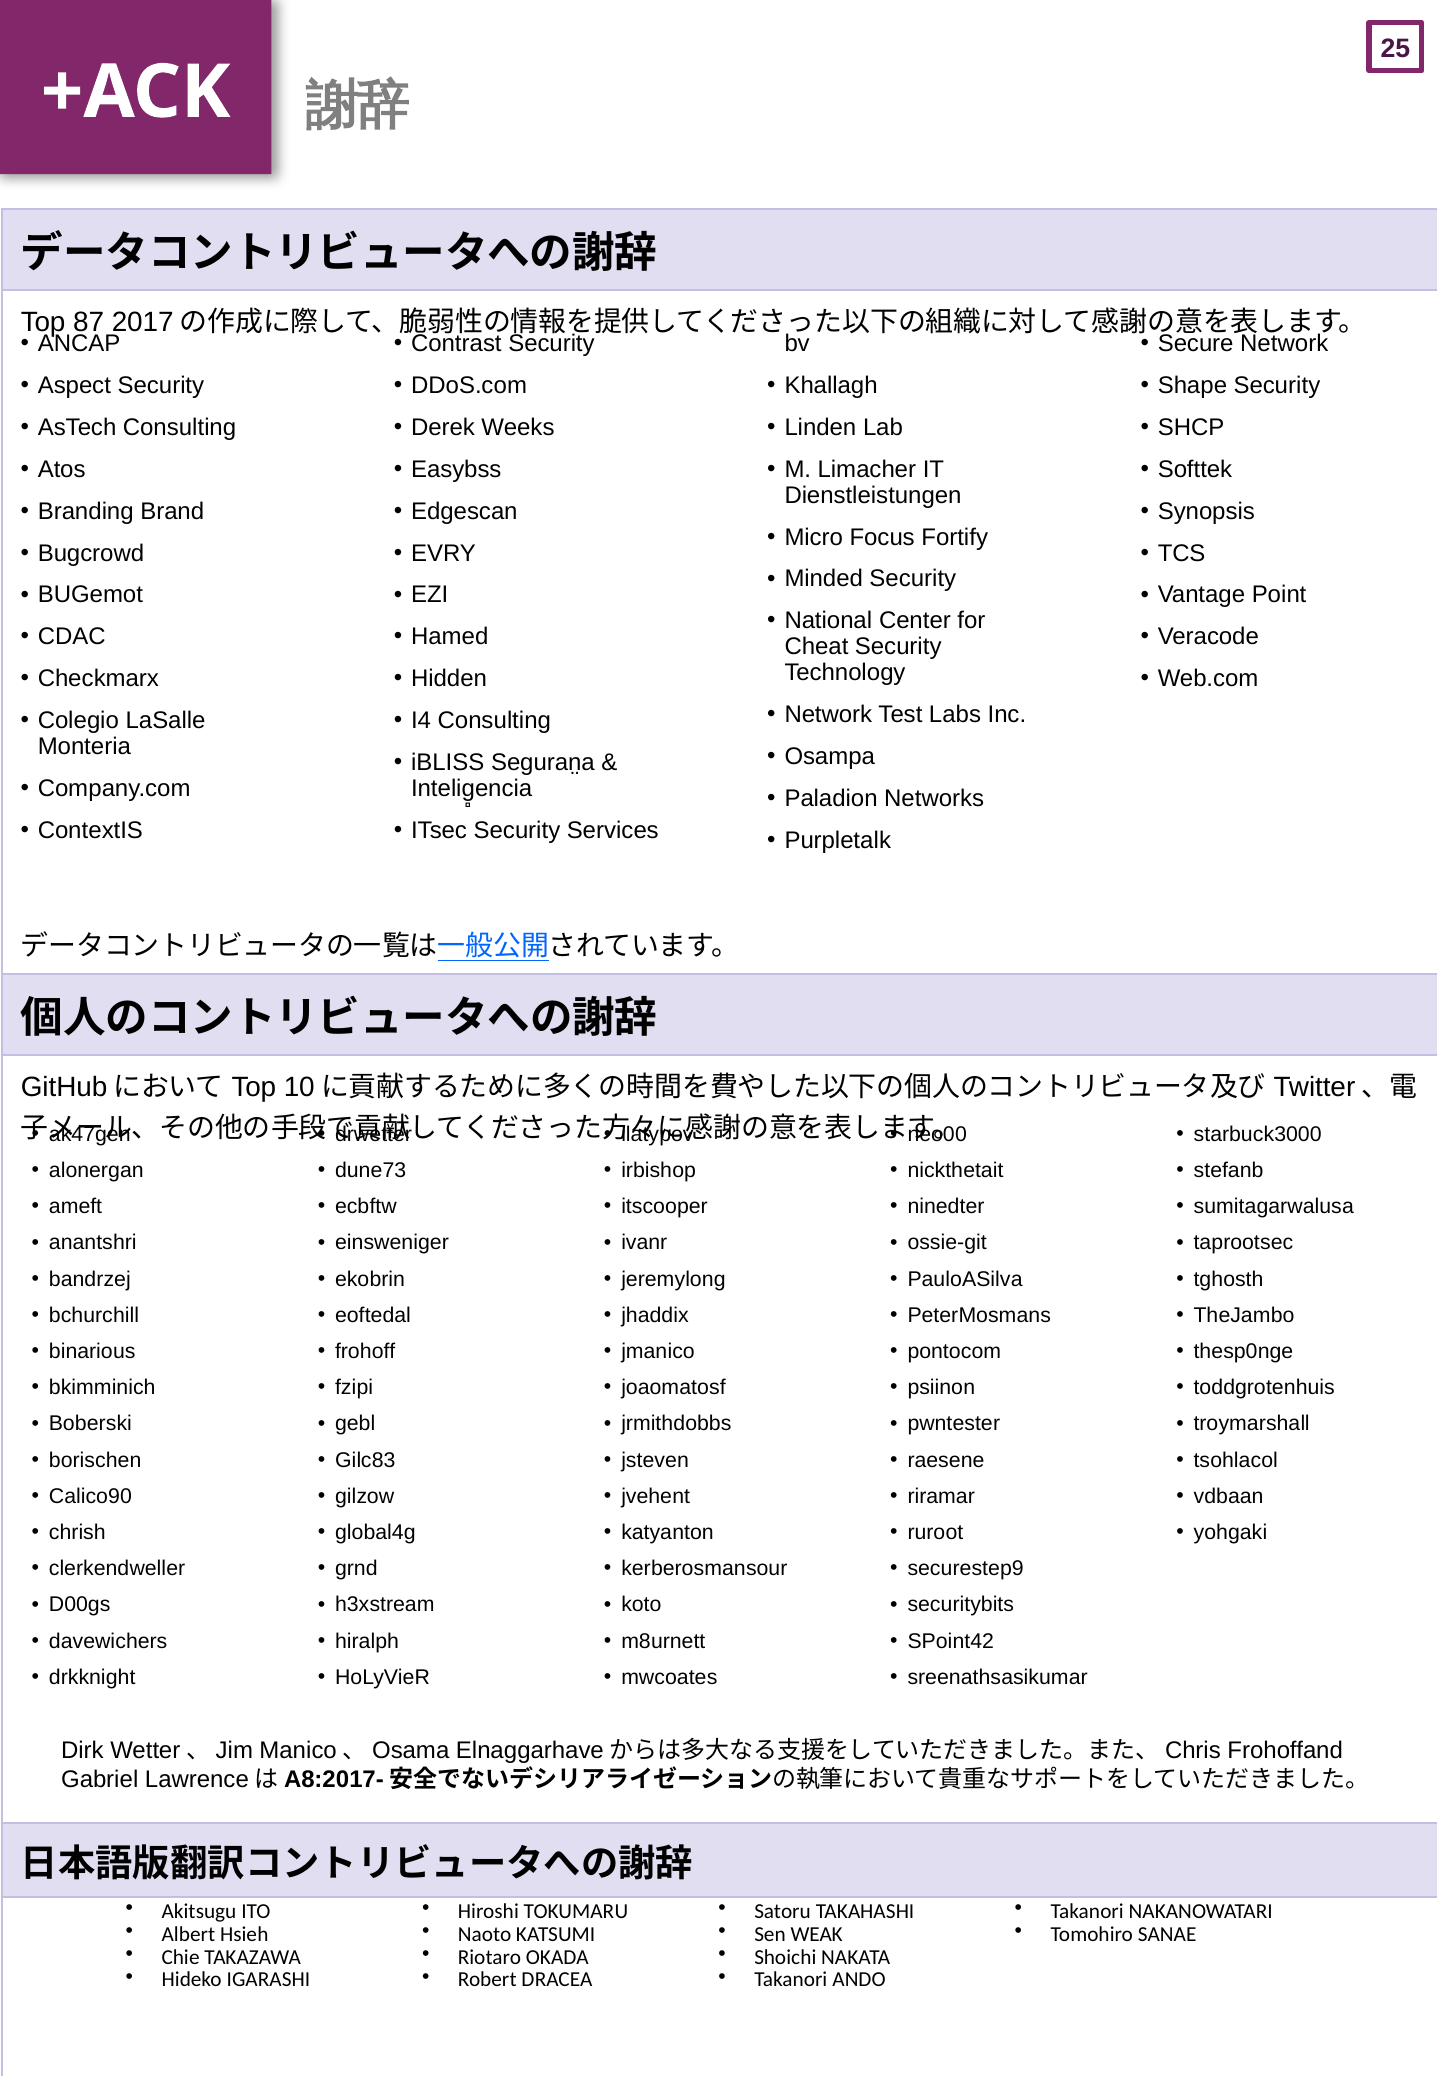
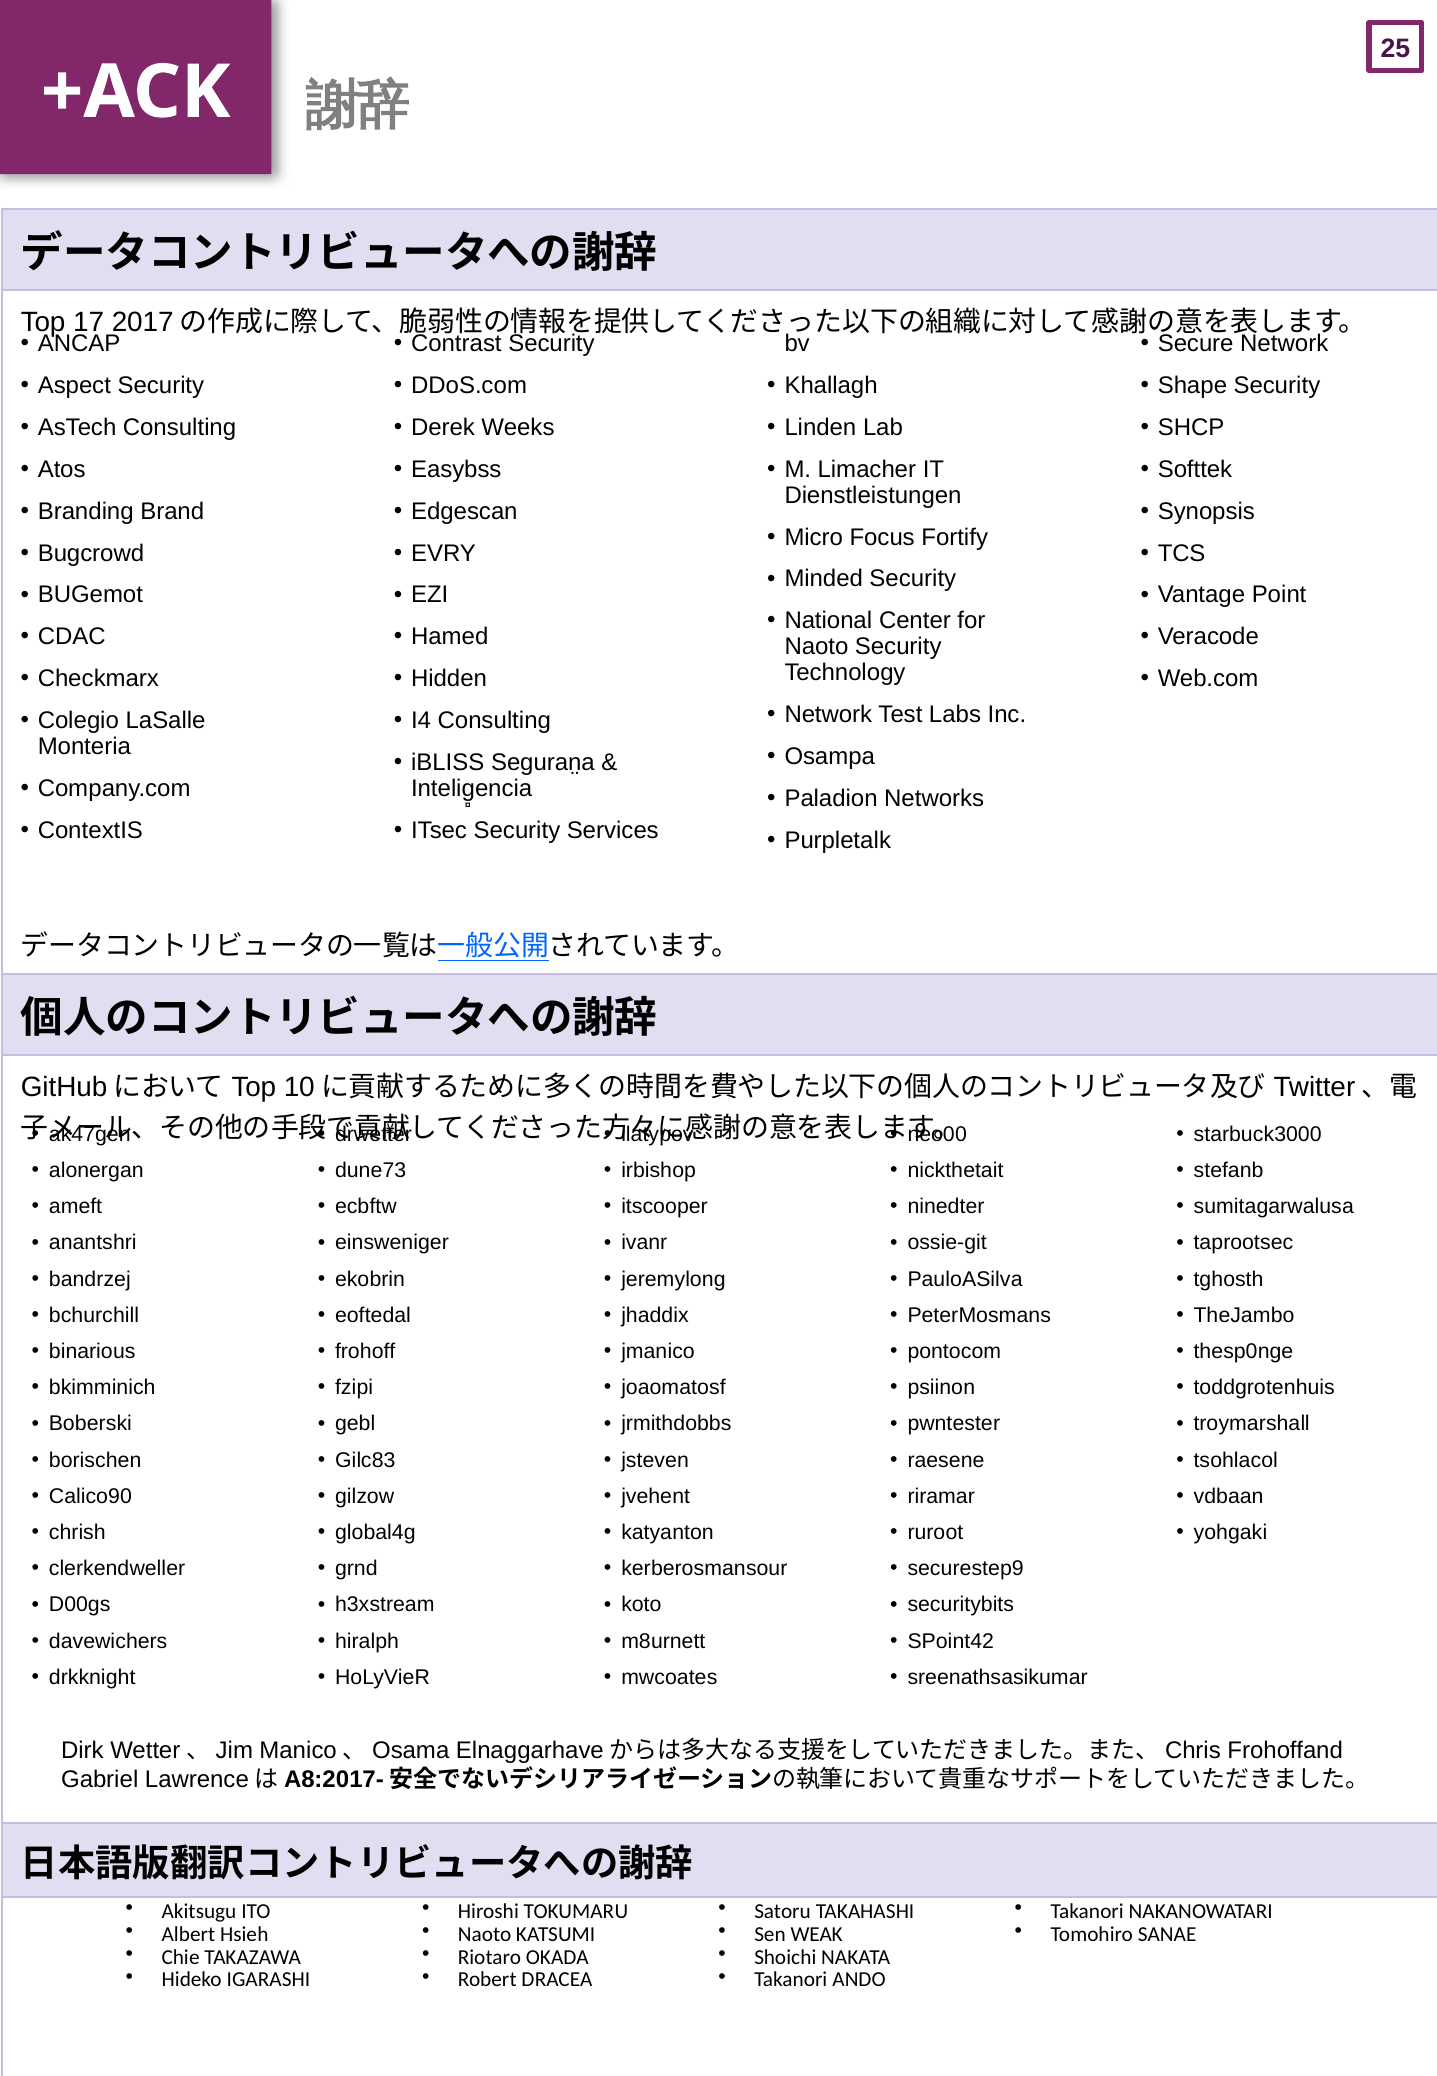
87: 87 -> 17 (89, 323)
Cheat: Cheat -> Naoto (816, 647)
